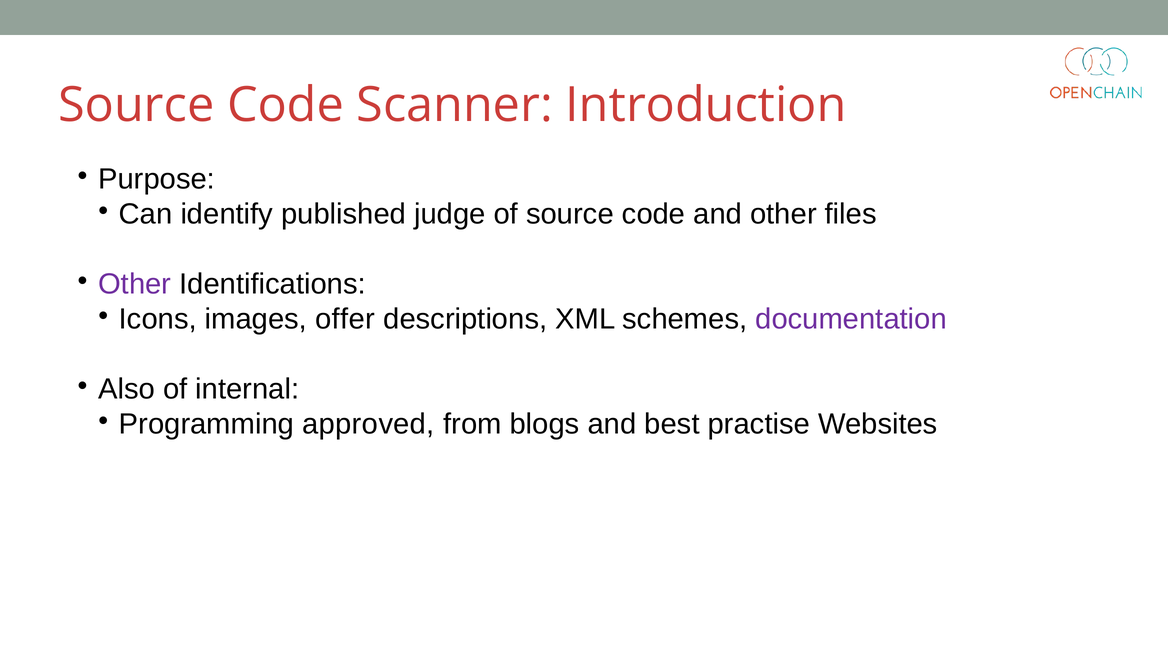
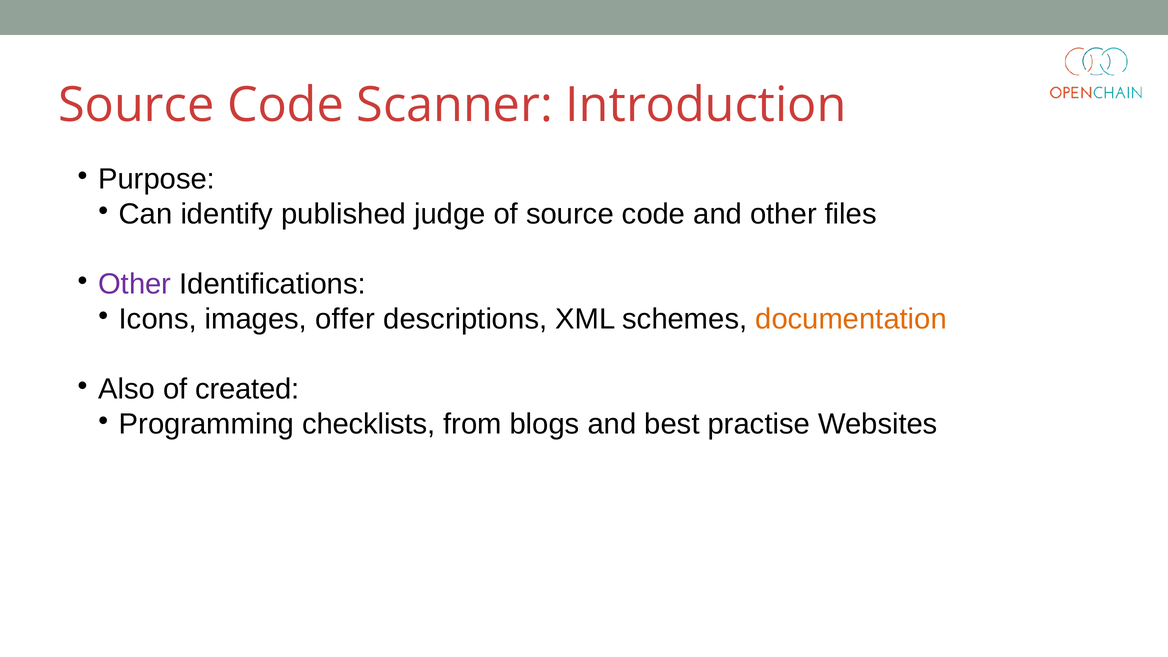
documentation colour: purple -> orange (851, 319)
internal: internal -> created (247, 389)
approved: approved -> checklists (369, 424)
